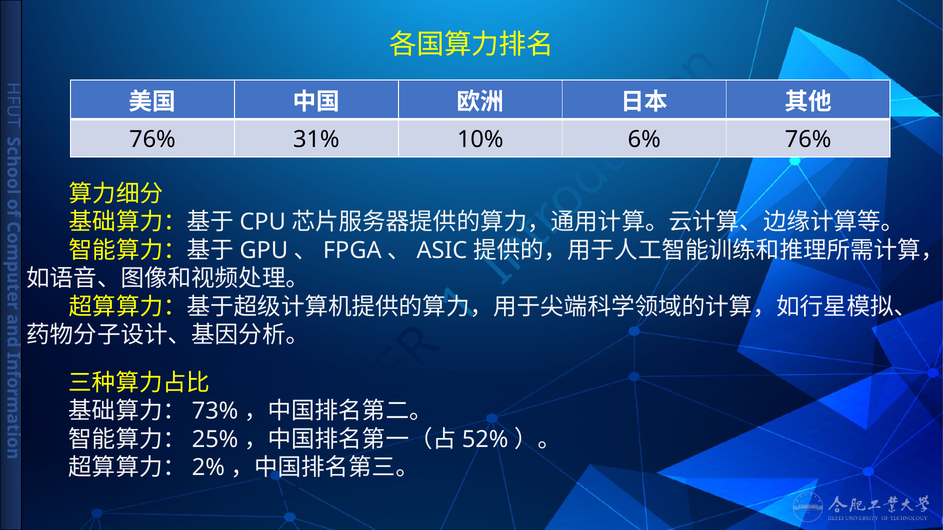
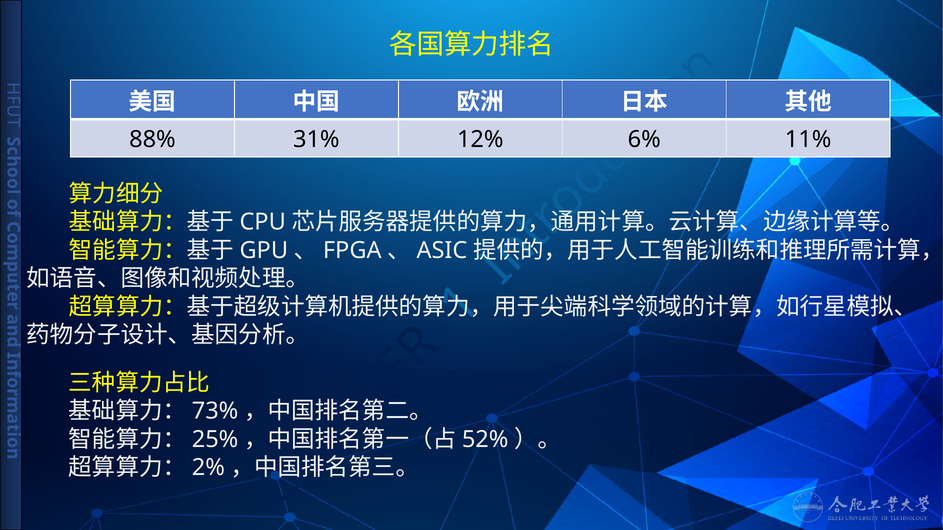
76%: 76% -> 88% (152, 140)
10%: 10% -> 12% (480, 140)
76%: 76% -> 11% (808, 140)
